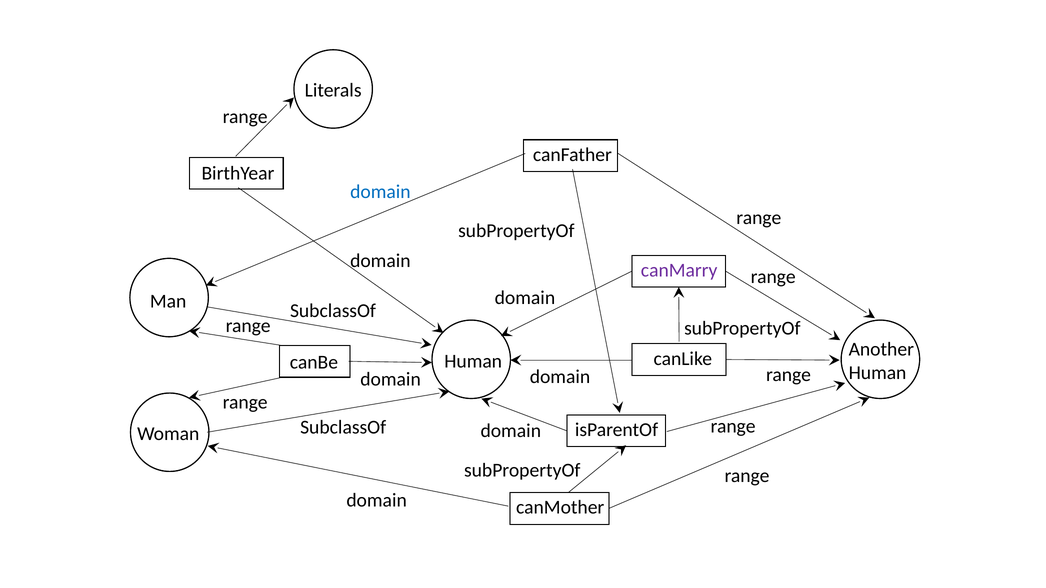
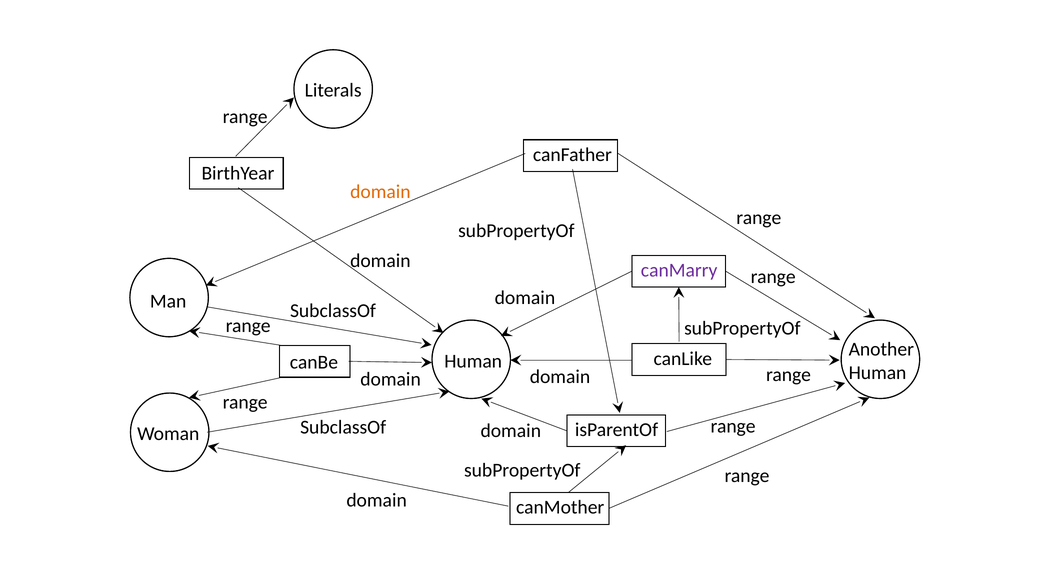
domain colour: blue -> orange (380, 192)
